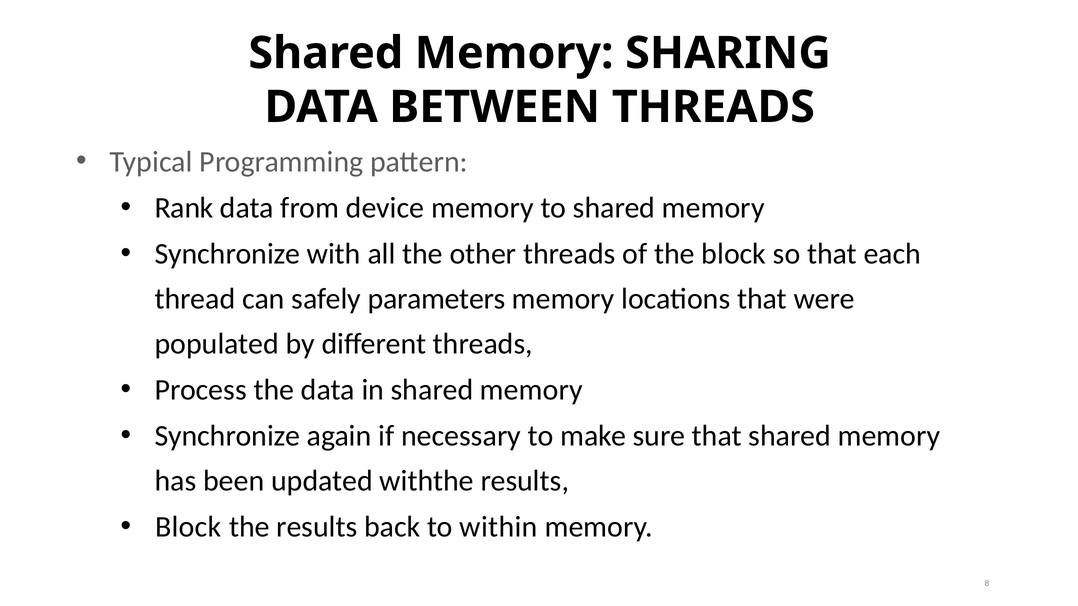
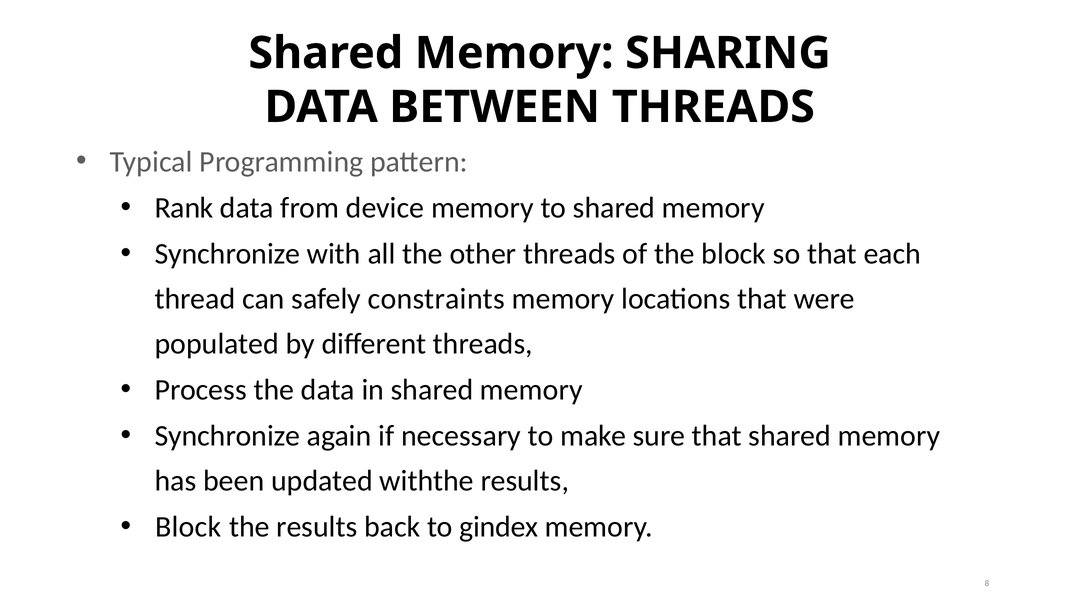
parameters: parameters -> constraints (436, 299)
within: within -> gindex (499, 527)
